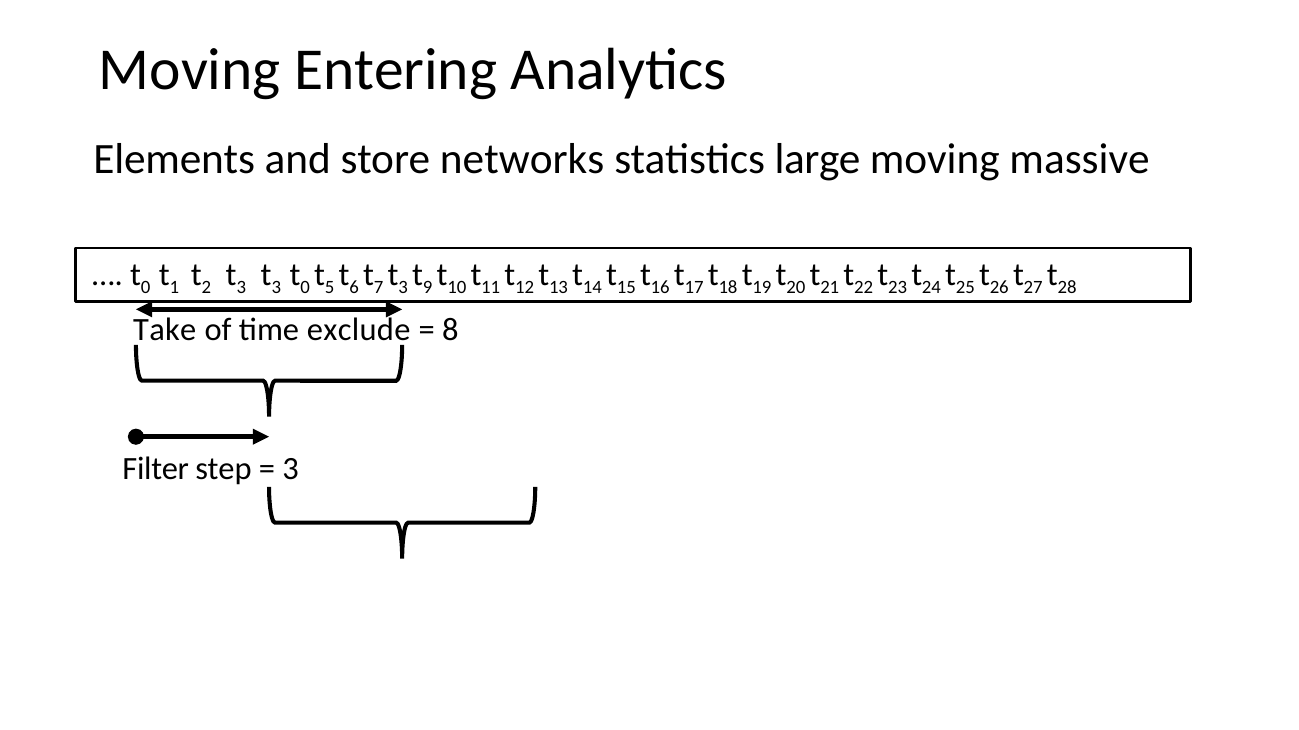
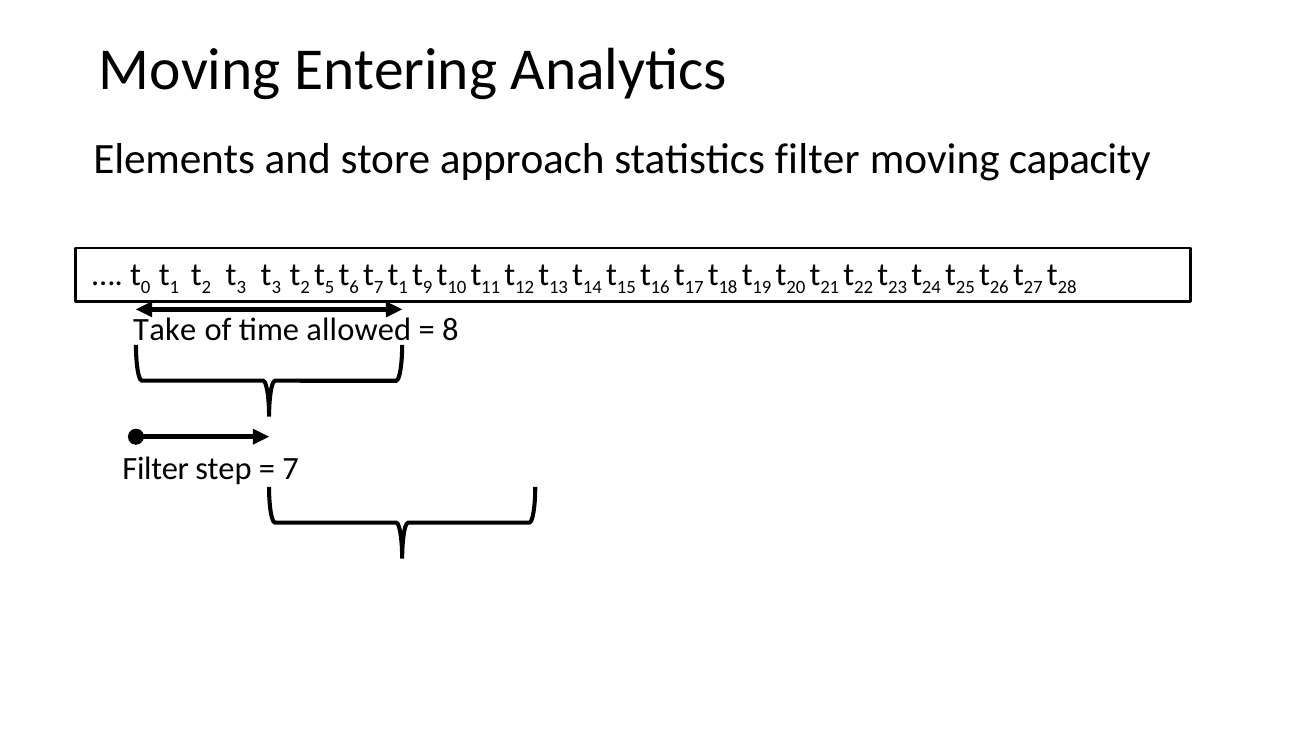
networks: networks -> approach (522, 160)
statistics large: large -> filter (817, 160)
massive: massive -> capacity (1080, 160)
0: 0 -> 2 (305, 287)
3: 3 -> 1 (403, 287)
exclude: exclude -> allowed (359, 330)
3: 3 -> 7 (291, 469)
